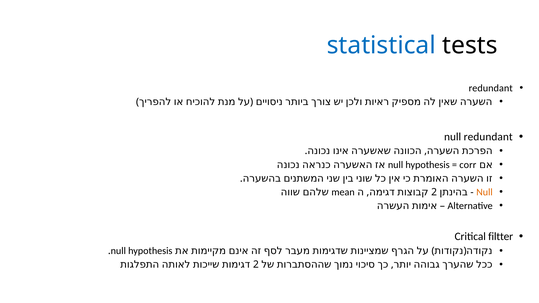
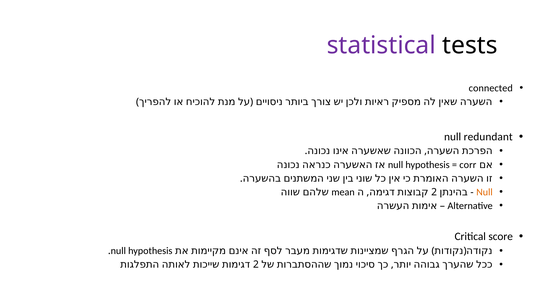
statistical colour: blue -> purple (381, 45)
redundant: redundant -> connected (491, 88)
filtter: filtter -> score (501, 237)
